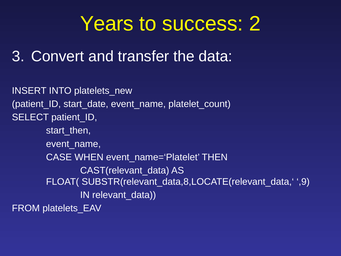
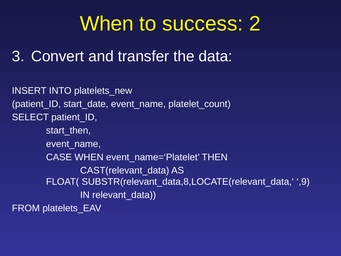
Years: Years -> When (107, 24)
